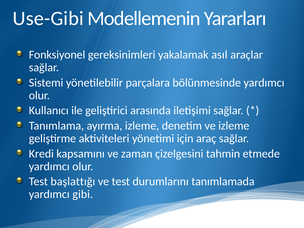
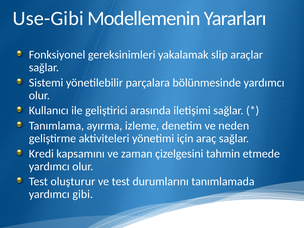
asıl: asıl -> slip (219, 55)
ve izleme: izleme -> neden (234, 126)
başlattığı: başlattığı -> oluşturur (73, 182)
